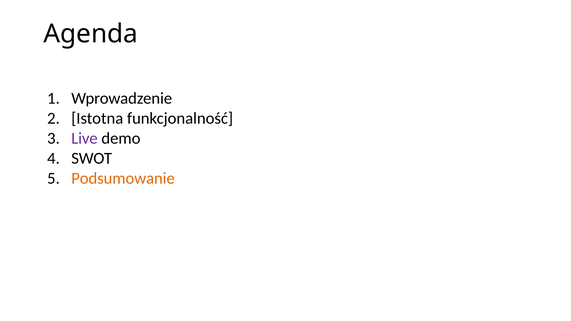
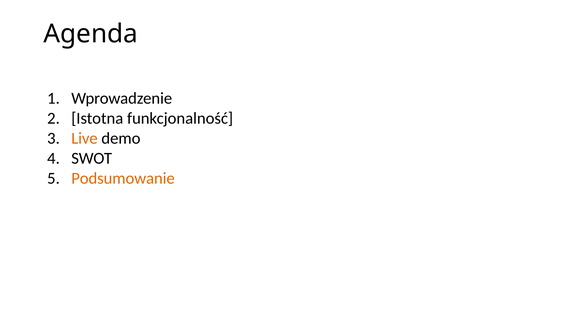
Live colour: purple -> orange (84, 138)
